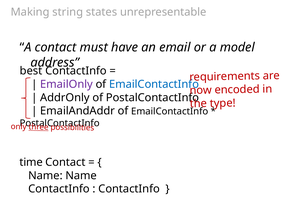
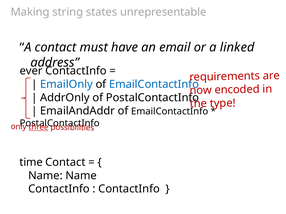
model: model -> linked (237, 47)
best: best -> ever (31, 71)
EmailOnly colour: purple -> blue (67, 84)
